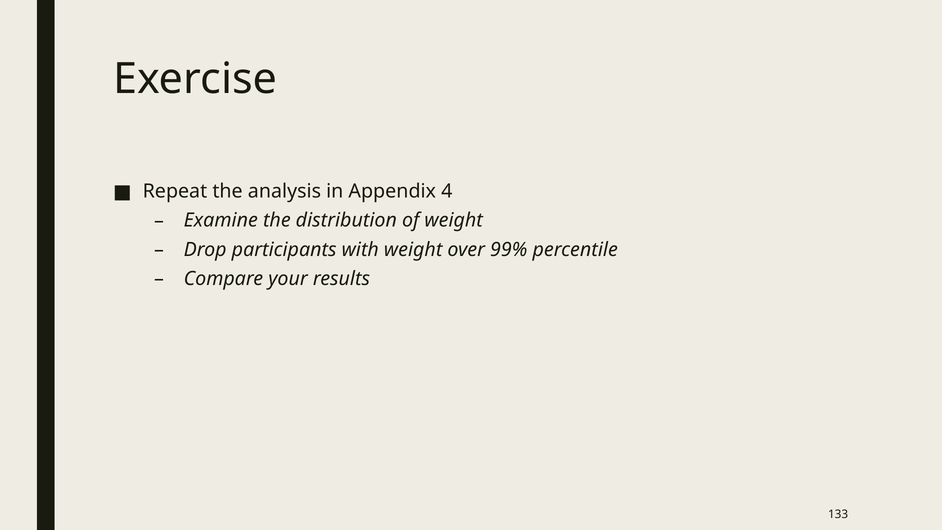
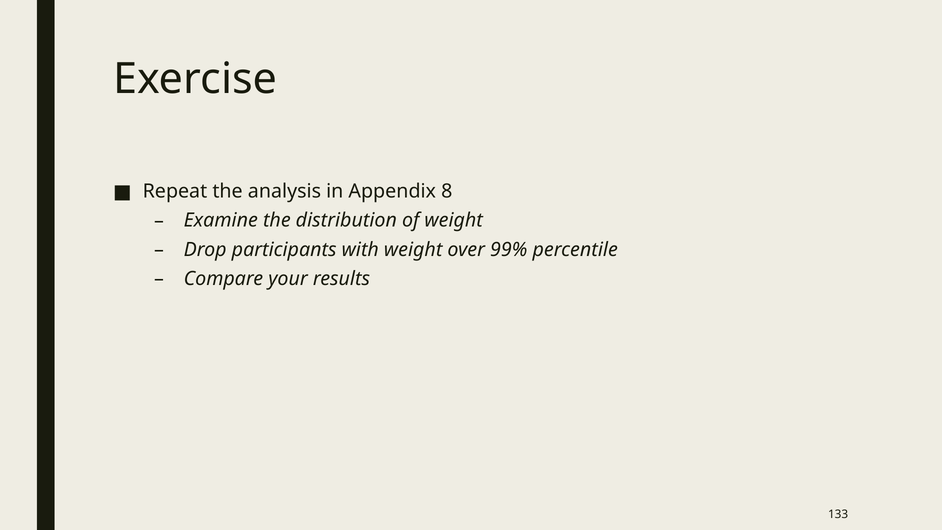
4: 4 -> 8 (447, 191)
